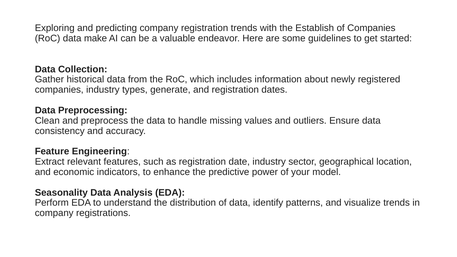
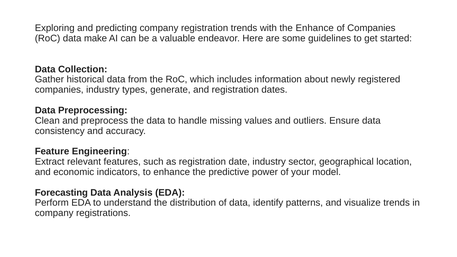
the Establish: Establish -> Enhance (315, 28)
Seasonality: Seasonality -> Forecasting (61, 193)
